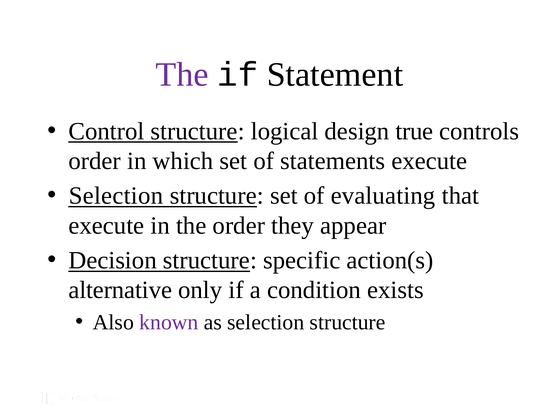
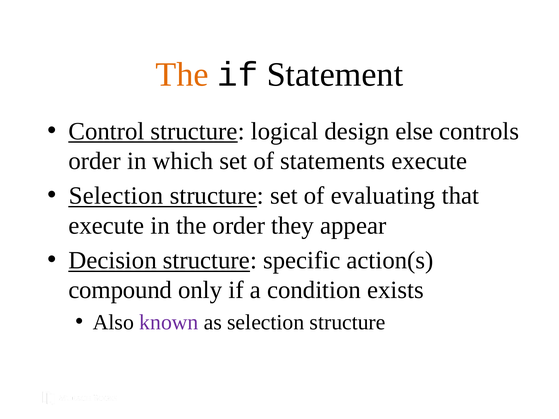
The colour: purple -> orange (182, 75)
true: true -> else (414, 131)
alternative: alternative -> compound (120, 290)
